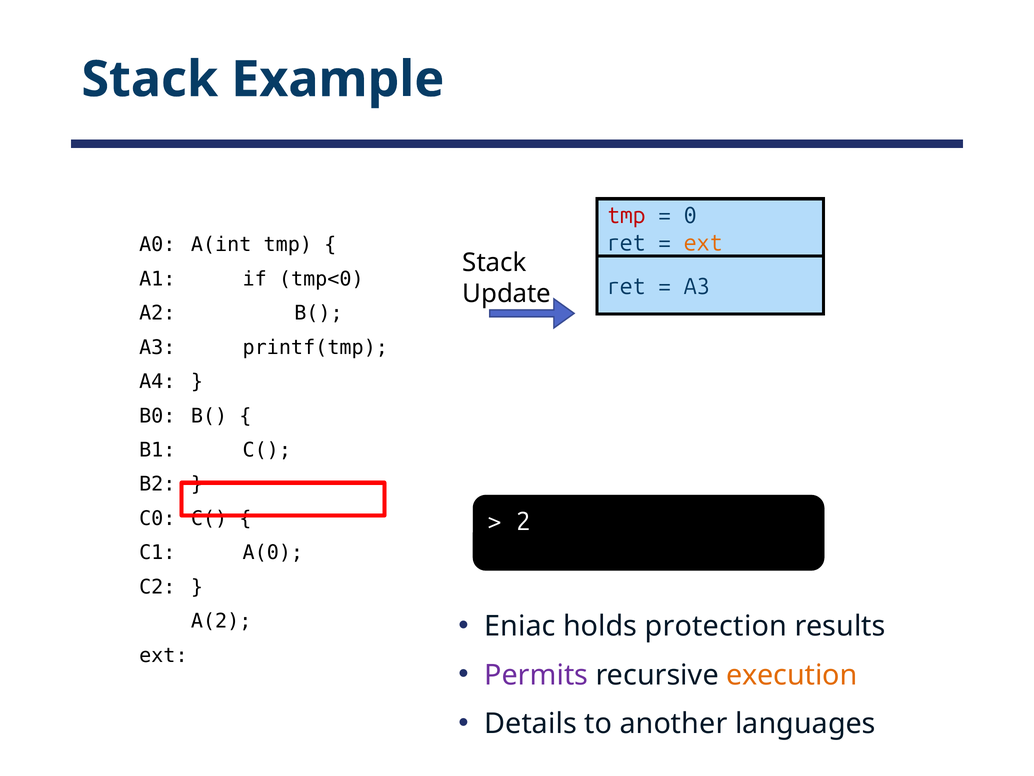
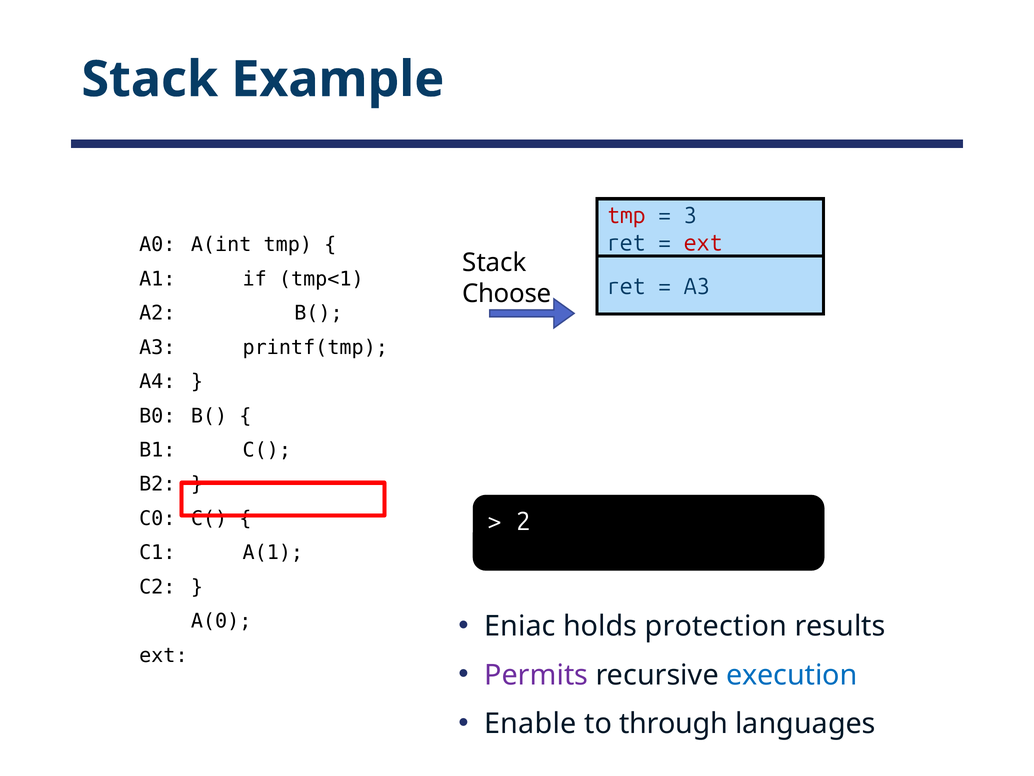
0: 0 -> 3 (690, 215)
ext colour: orange -> red (703, 243)
tmp<0: tmp<0 -> tmp<1 (321, 279)
Update: Update -> Choose (507, 293)
A(0: A(0 -> A(1 (273, 552)
A(2: A(2 -> A(0 (221, 621)
execution colour: orange -> blue (792, 675)
Details: Details -> Enable (530, 723)
another: another -> through (674, 723)
